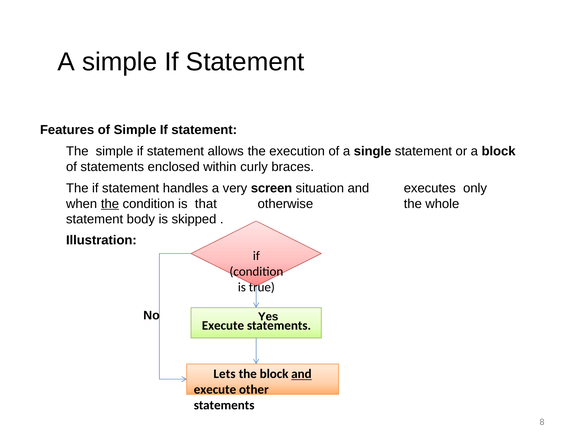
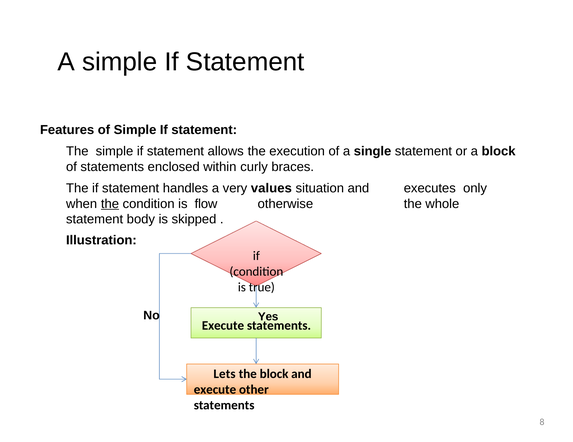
screen: screen -> values (271, 188)
that: that -> flow (206, 204)
and underline: present -> none (301, 375)
